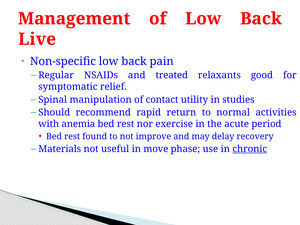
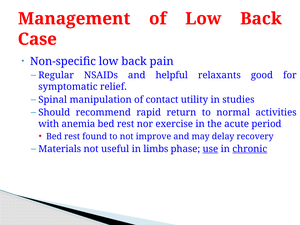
Live: Live -> Case (37, 39)
treated: treated -> helpful (172, 75)
move: move -> limbs (156, 149)
use underline: none -> present (210, 149)
